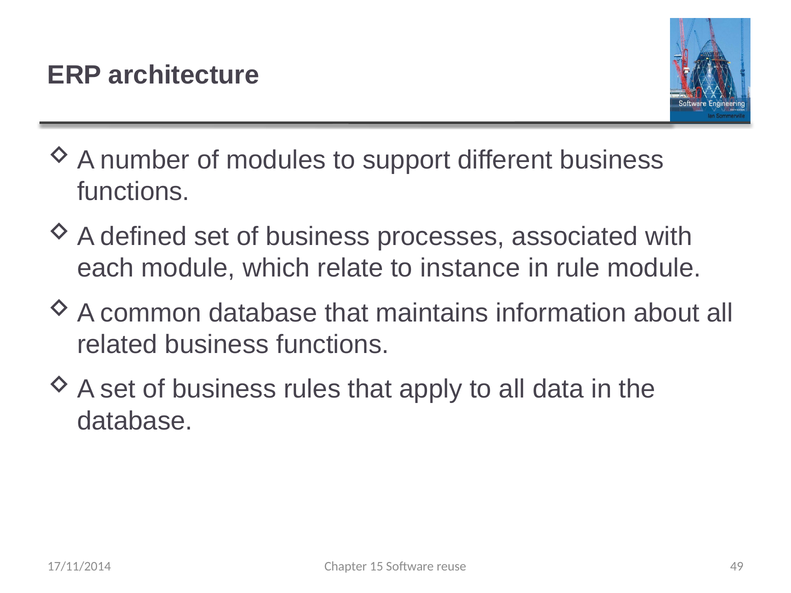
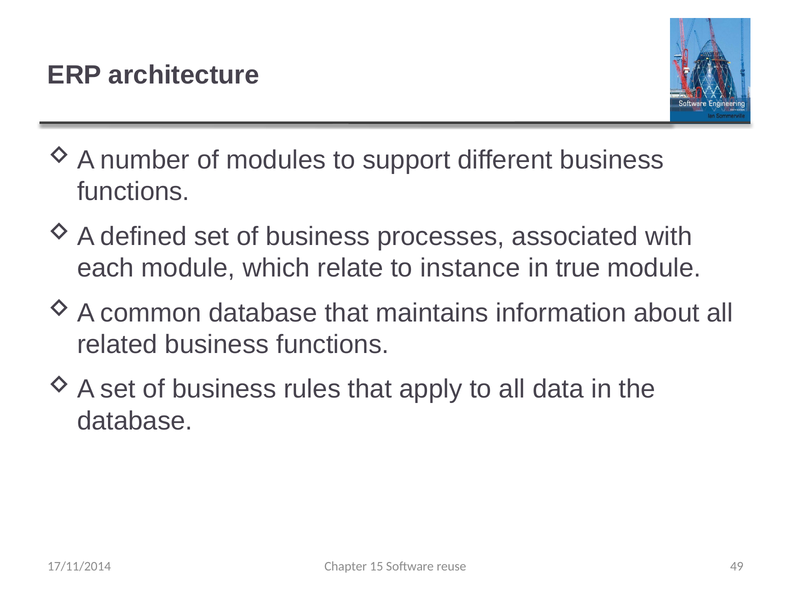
rule: rule -> true (578, 268)
